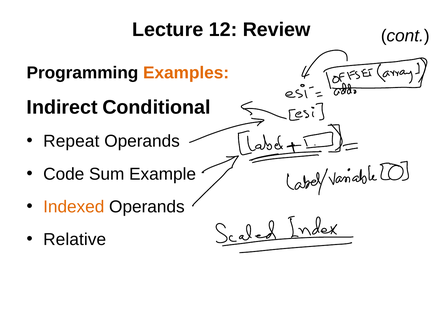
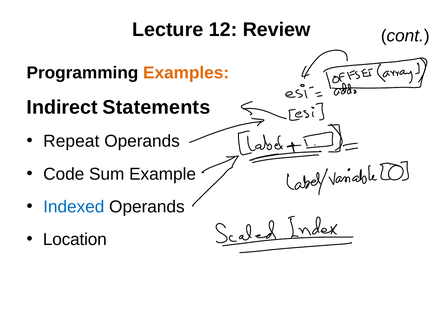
Conditional: Conditional -> Statements (156, 107)
Indexed colour: orange -> blue (74, 207)
Relative: Relative -> Location (75, 240)
